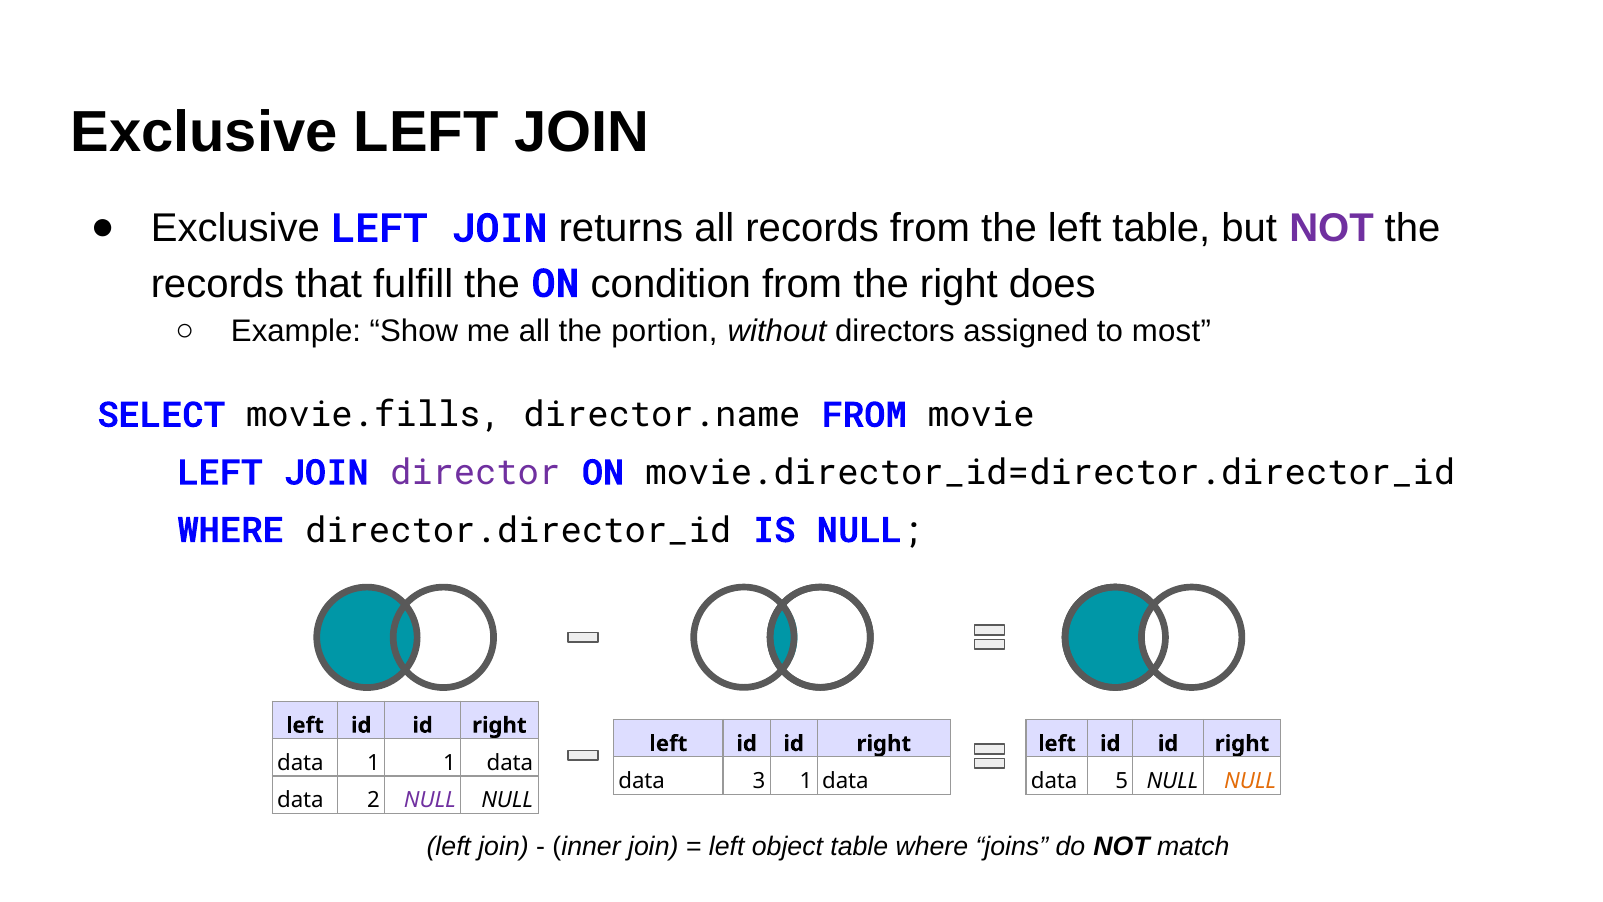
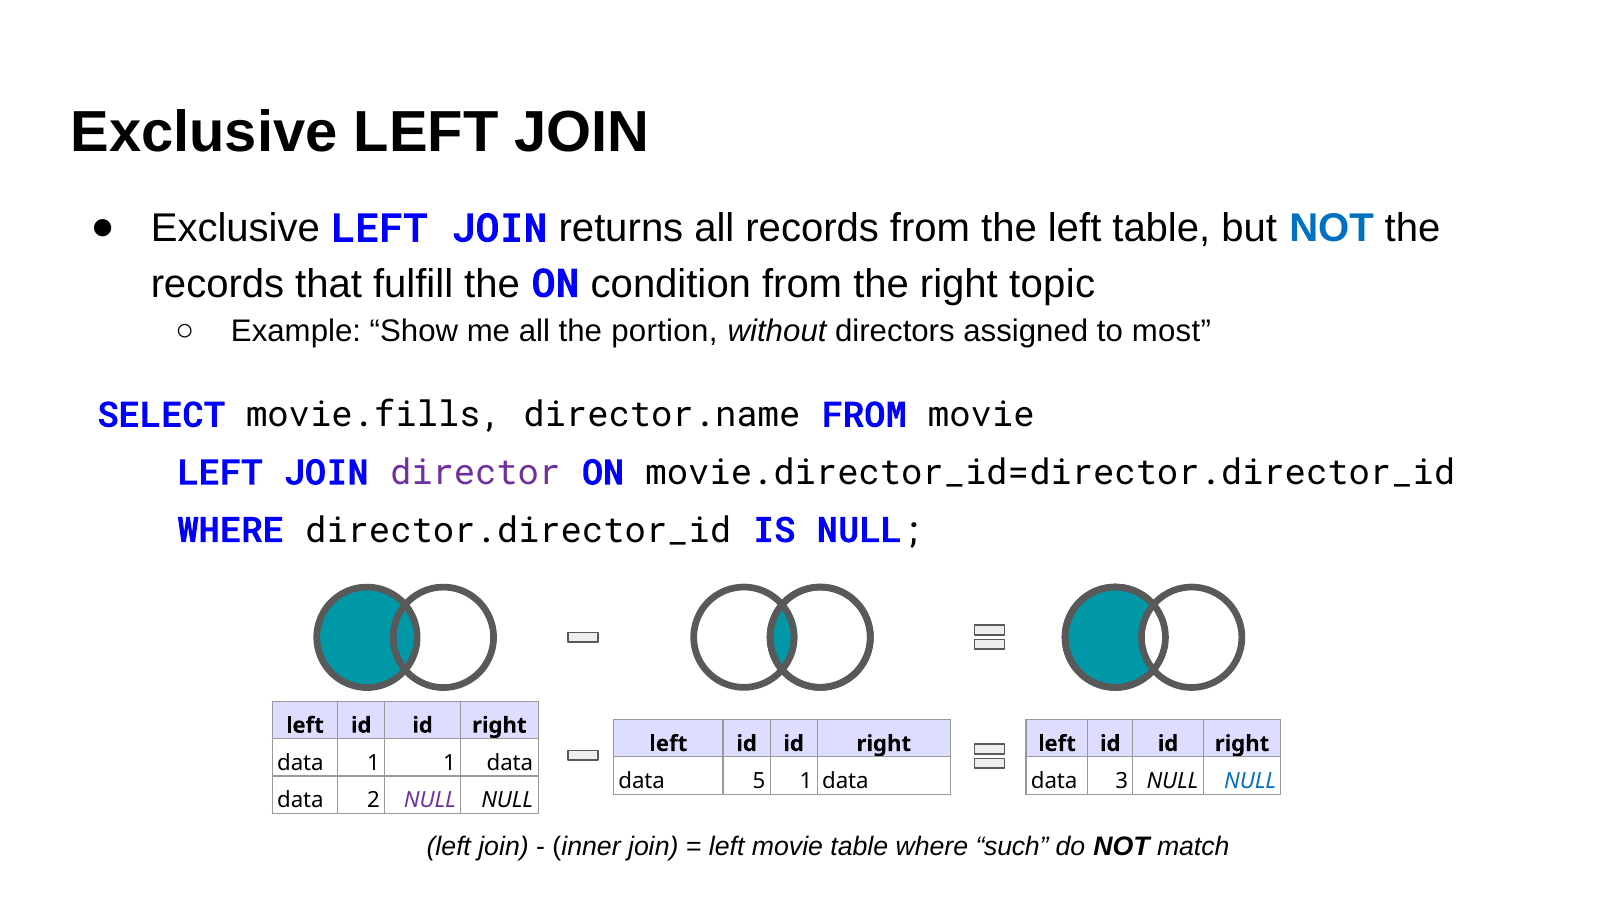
NOT colour: purple -> blue (1332, 228)
does: does -> topic (1052, 284)
3: 3 -> 5 (759, 781)
5: 5 -> 3 (1122, 781)
NULL colour: orange -> blue (1250, 781)
left object: object -> movie (787, 846)
joins: joins -> such (1012, 846)
